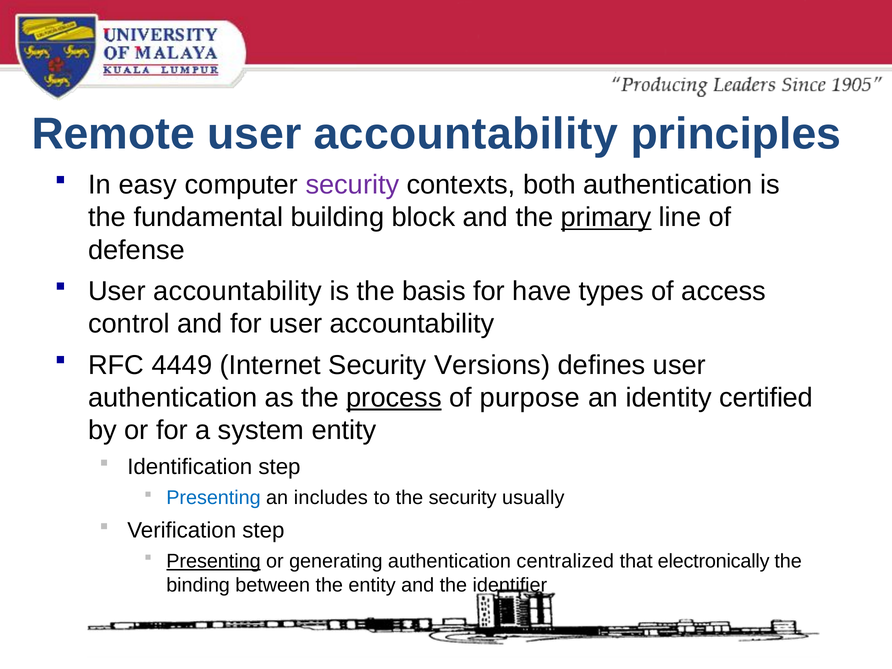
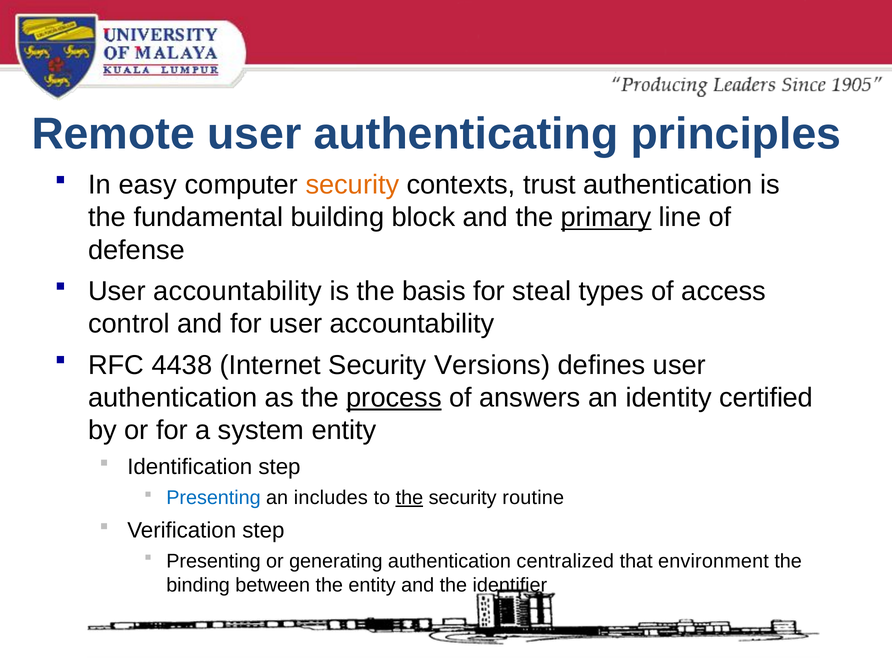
Remote user accountability: accountability -> authenticating (466, 134)
security colour: purple -> orange (352, 185)
both: both -> trust (549, 185)
have: have -> steal (542, 291)
4449: 4449 -> 4438 (182, 365)
purpose: purpose -> answers (530, 398)
the underline: none -> present (409, 498)
usually: usually -> routine (533, 498)
Presenting underline: present -> none (213, 561)
electronically: electronically -> environment (713, 561)
